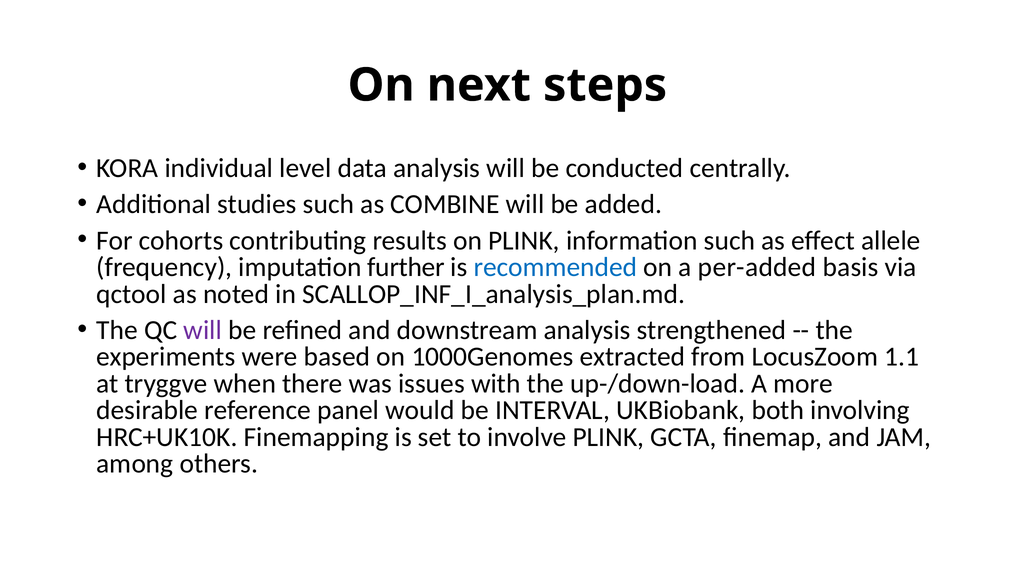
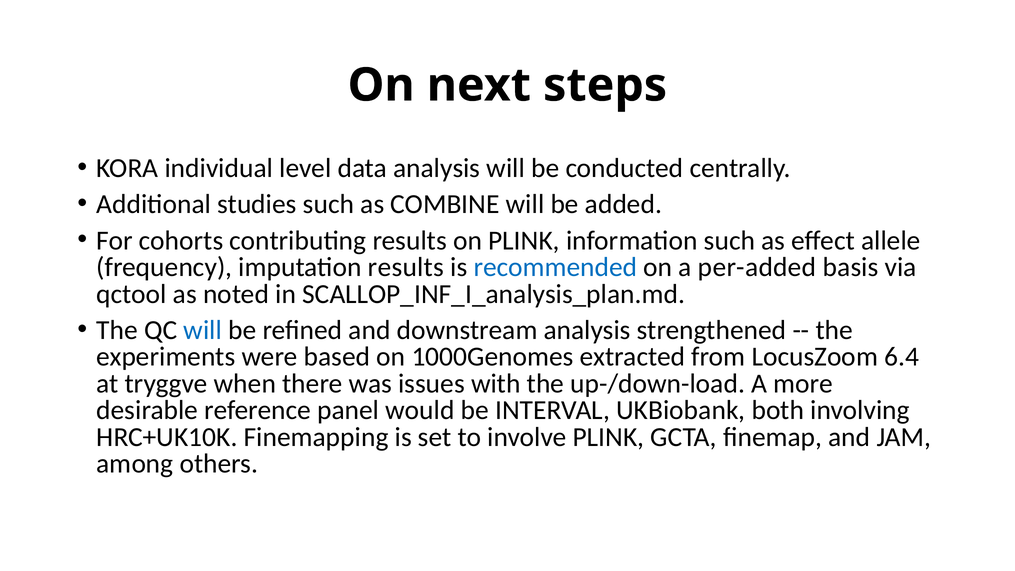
imputation further: further -> results (406, 267)
will colour: purple -> blue (203, 330)
1.1: 1.1 -> 6.4 (902, 357)
